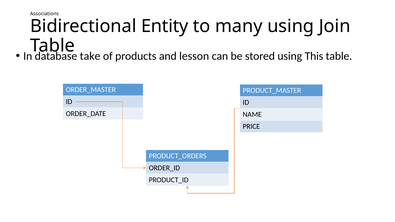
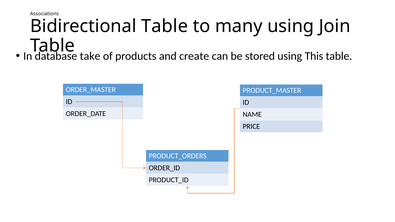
Bidirectional Entity: Entity -> Table (165, 26)
lesson: lesson -> create (194, 56)
